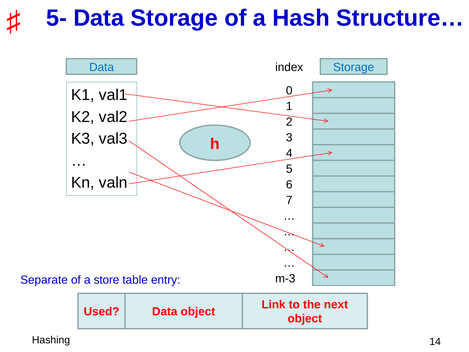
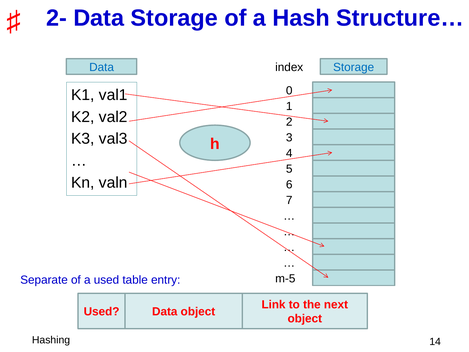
5-: 5- -> 2- (56, 18)
m-3: m-3 -> m-5 (285, 278)
a store: store -> used (106, 280)
